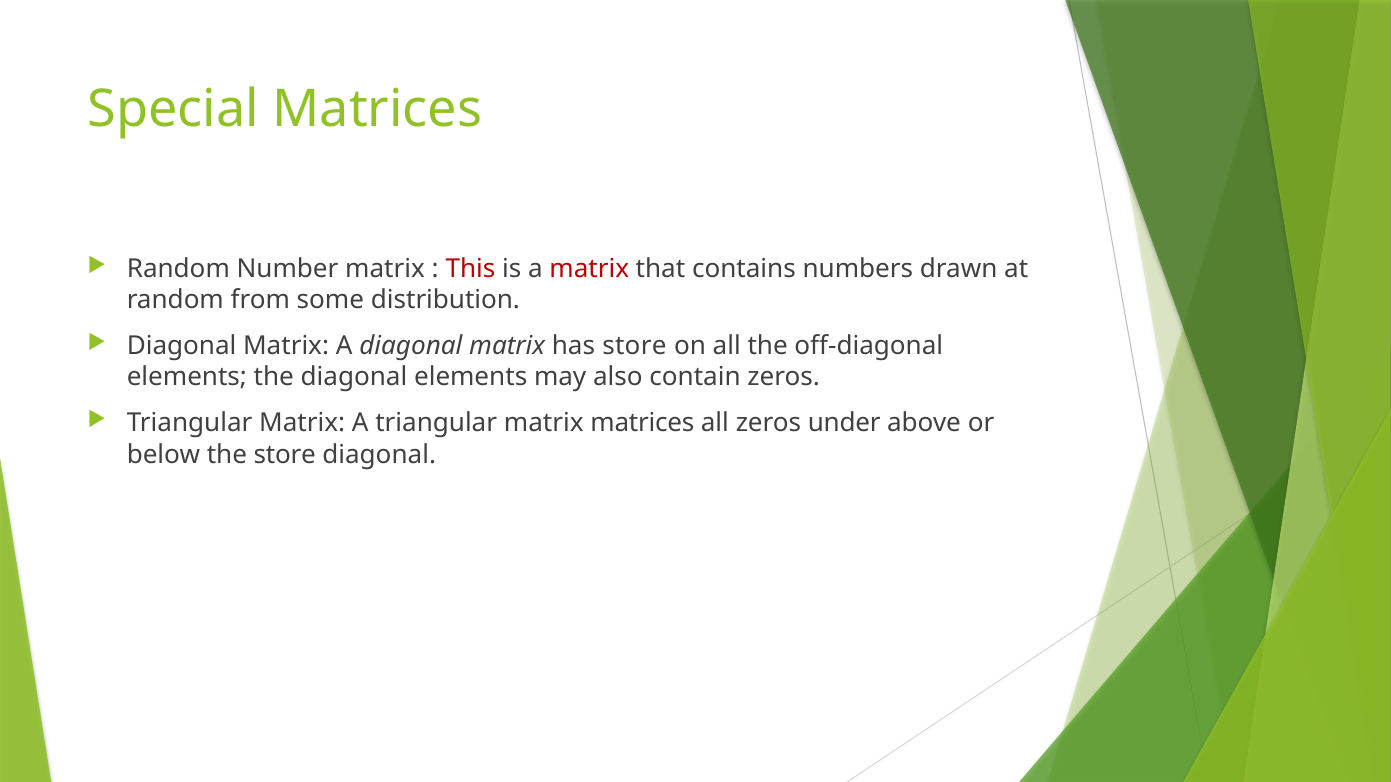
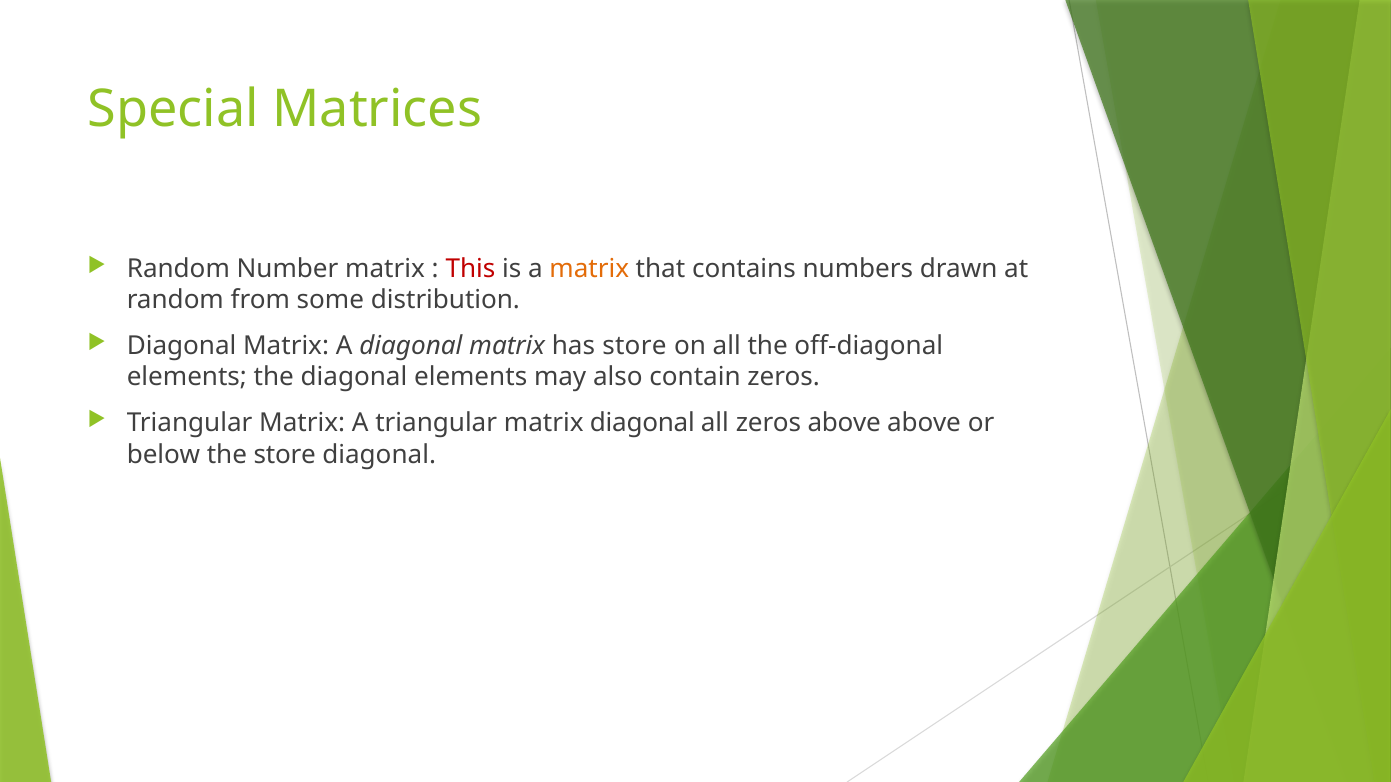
matrix colour: red -> orange (589, 269)
matrix matrices: matrices -> diagonal (642, 423)
zeros under: under -> above (844, 423)
